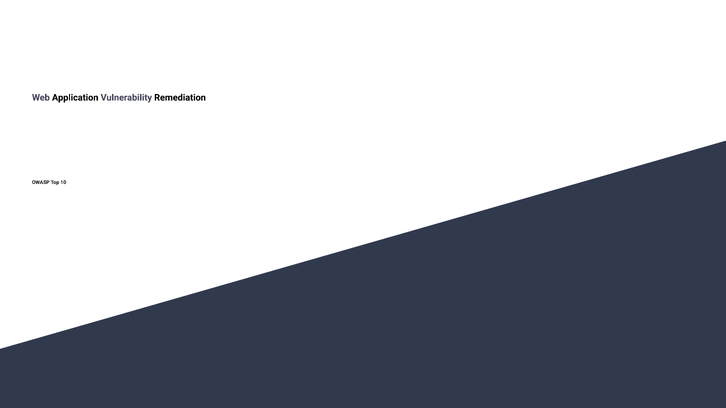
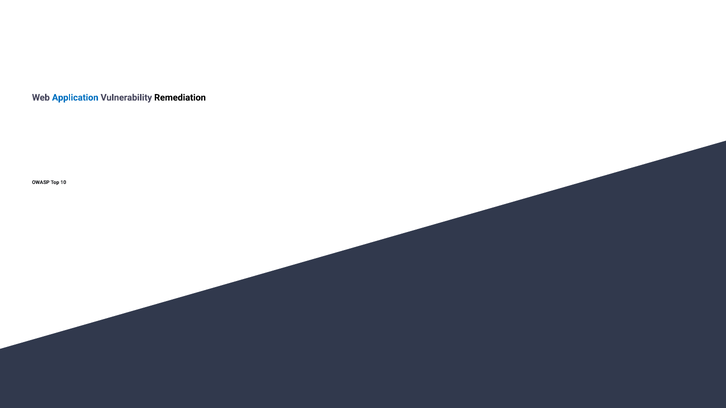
Application colour: black -> blue (75, 98)
